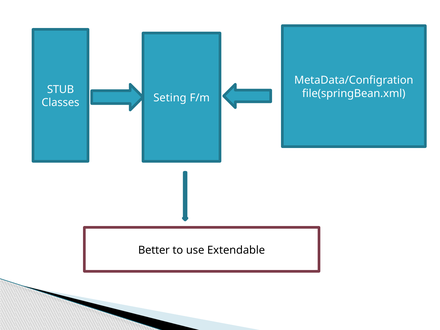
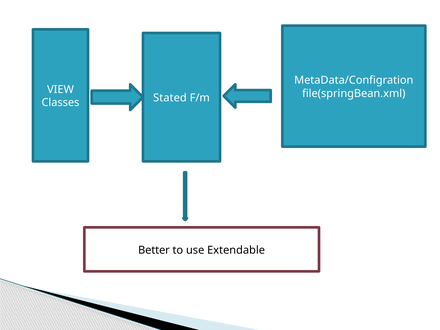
STUB: STUB -> VIEW (60, 89)
Seting: Seting -> Stated (170, 98)
